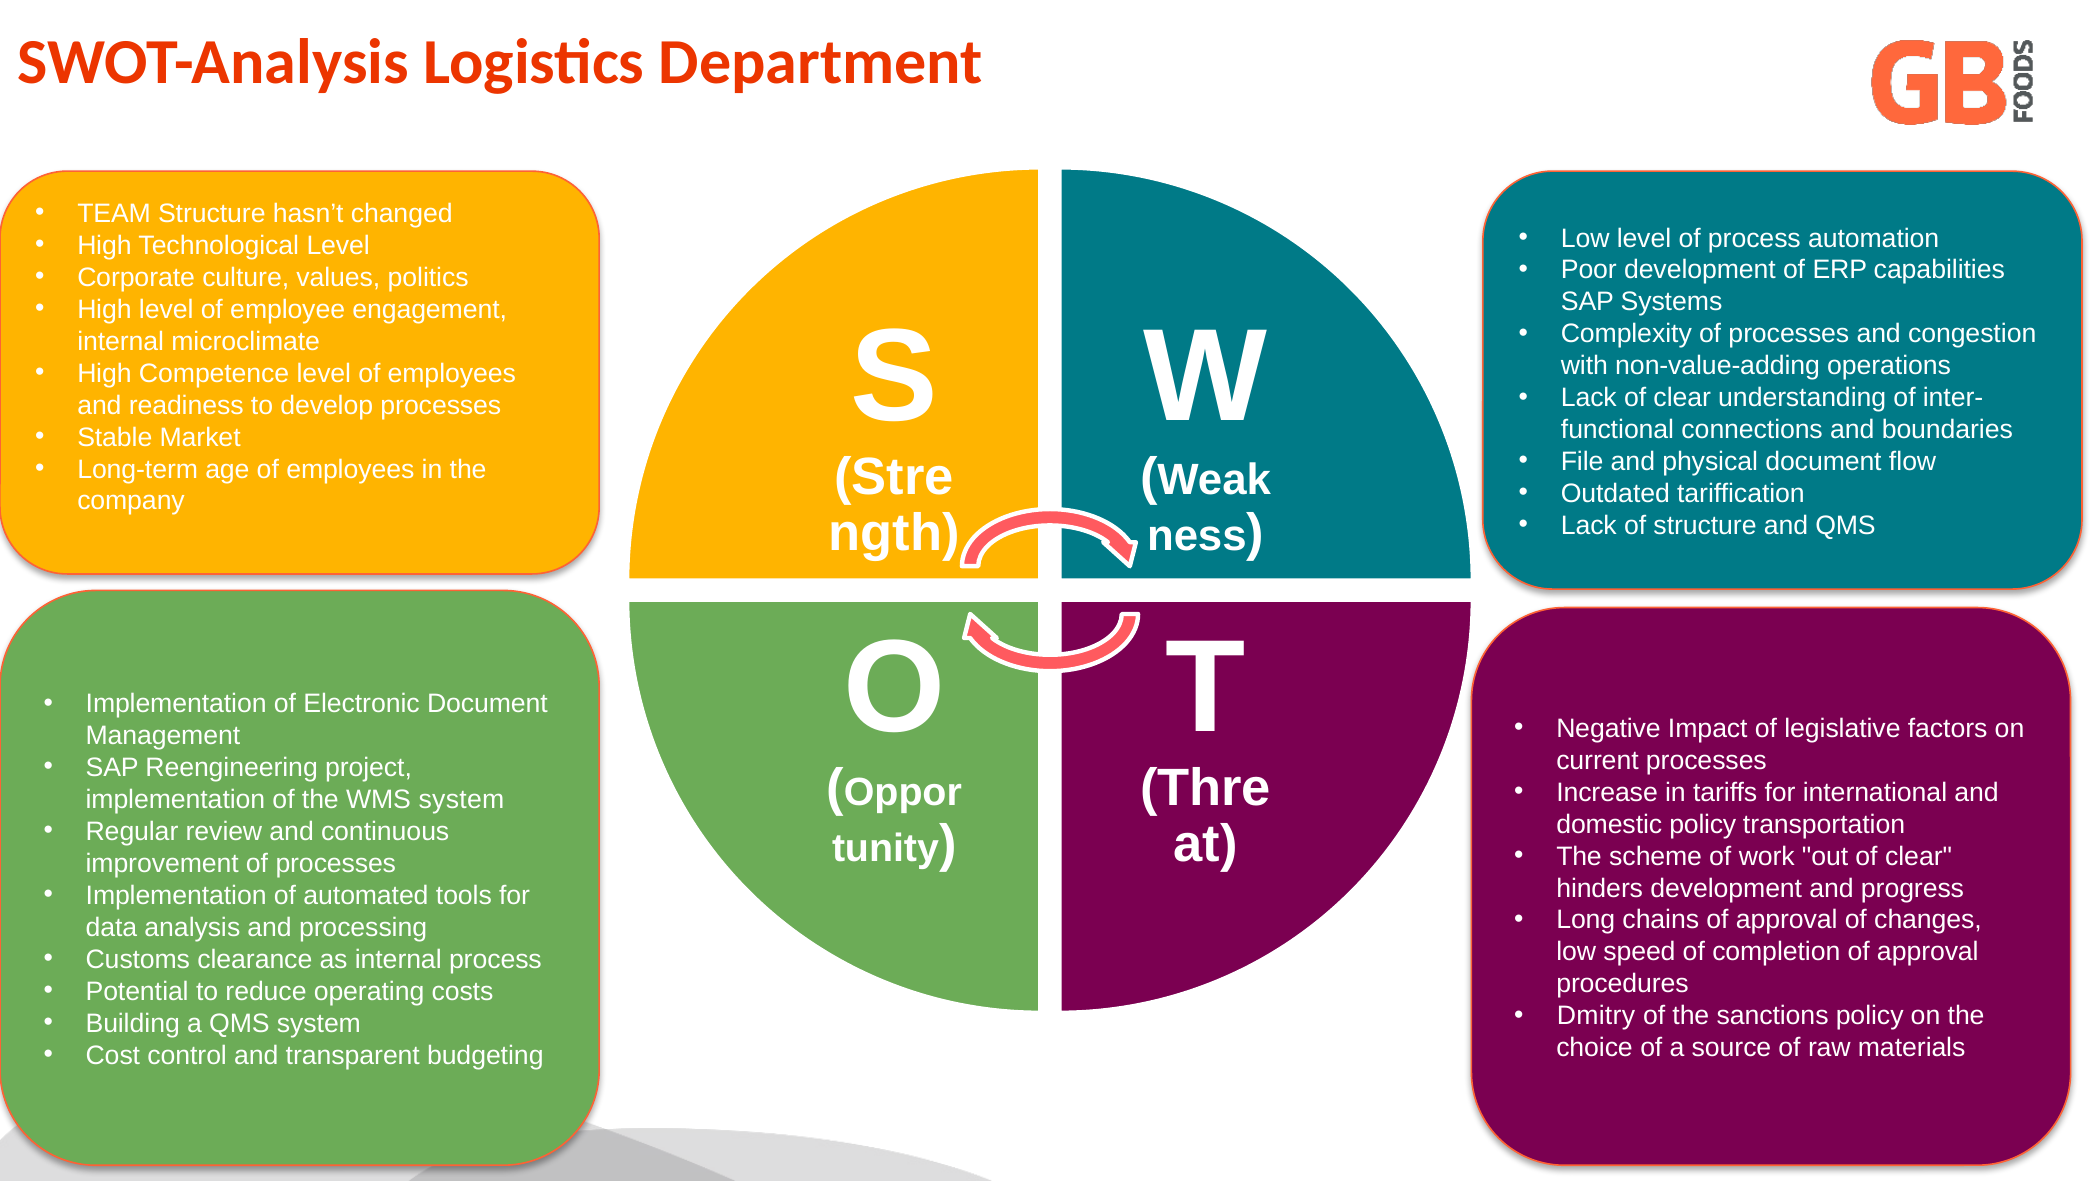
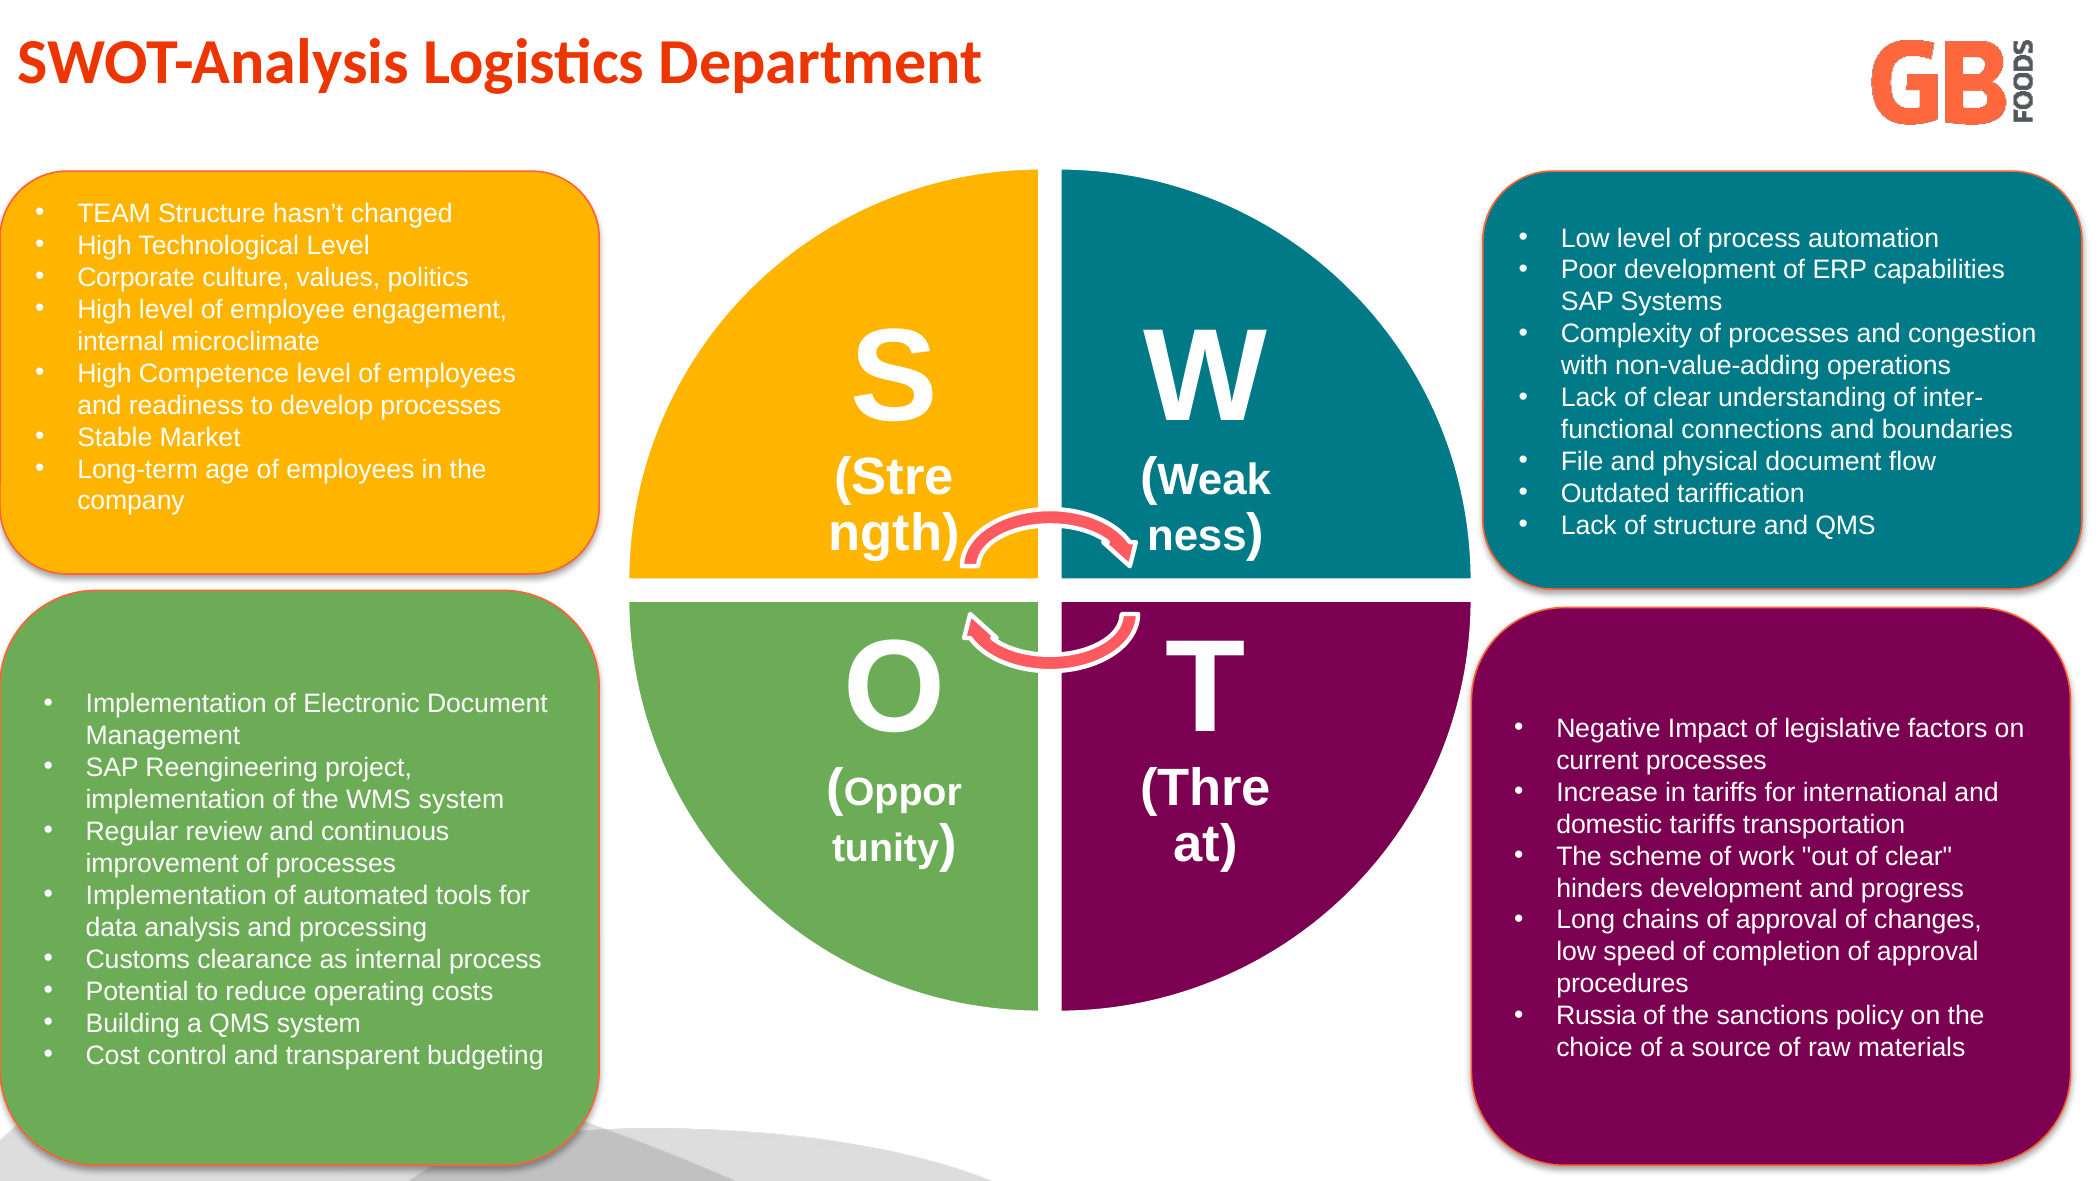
domestic policy: policy -> tariffs (1703, 825)
Dmitry: Dmitry -> Russia (1596, 1016)
